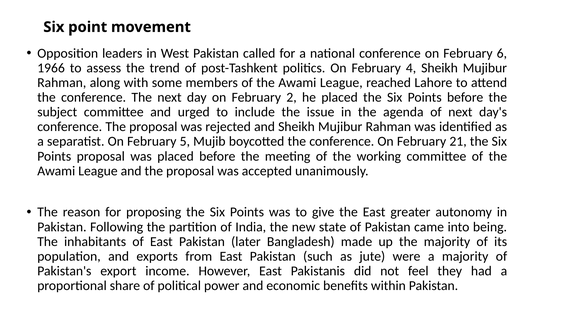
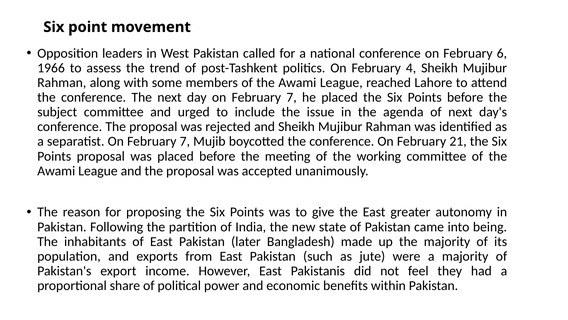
day on February 2: 2 -> 7 (292, 97)
separatist On February 5: 5 -> 7 (185, 141)
